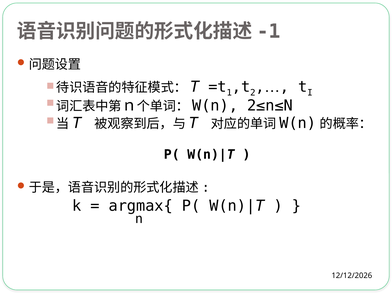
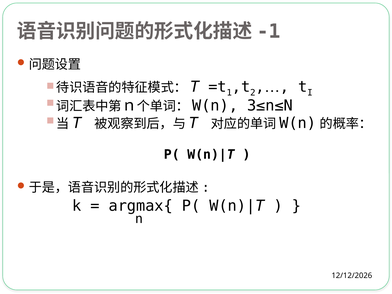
2≤n≤N: 2≤n≤N -> 3≤n≤N (270, 106)
